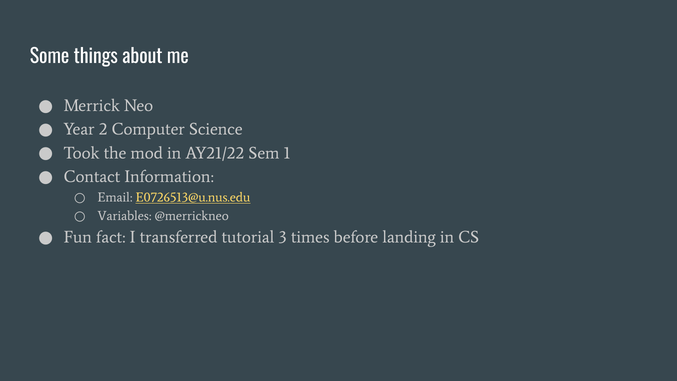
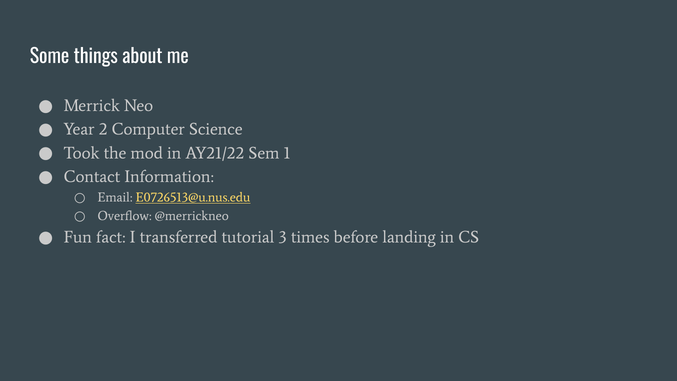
Variables: Variables -> Overflow (125, 216)
